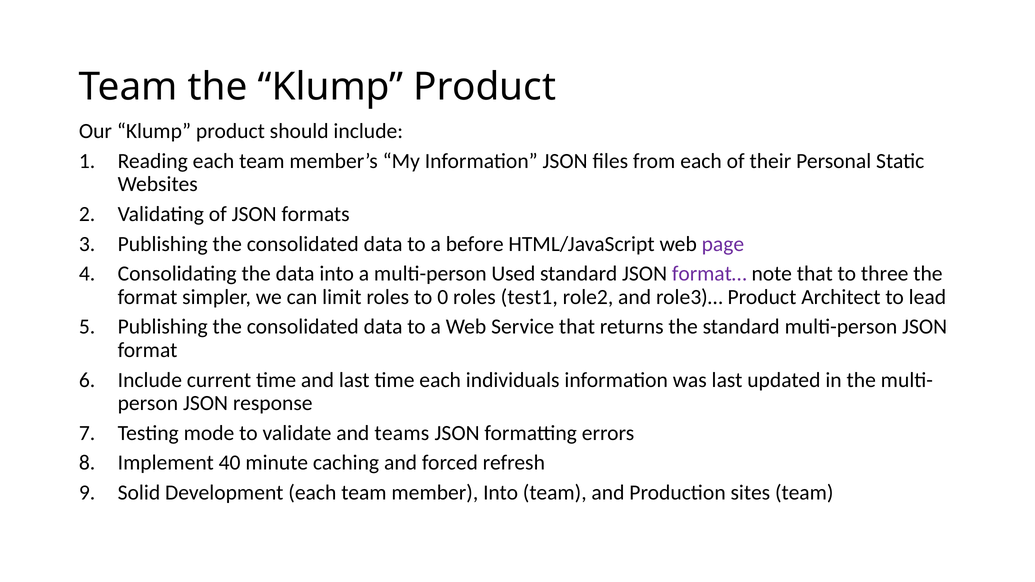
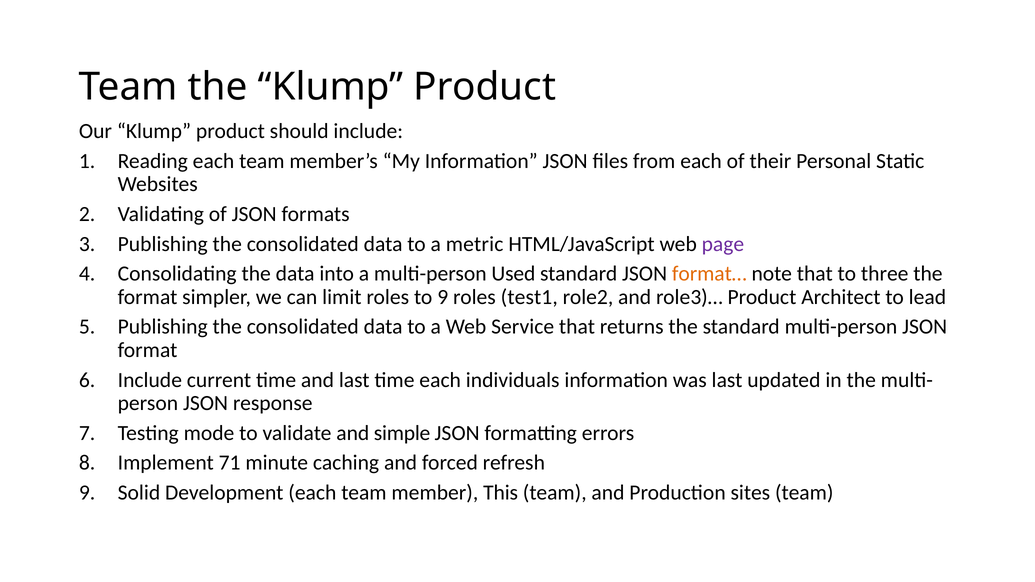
before: before -> metric (475, 244)
format… colour: purple -> orange (709, 274)
to 0: 0 -> 9 (443, 297)
teams: teams -> simple (402, 433)
40: 40 -> 71 (230, 463)
member Into: Into -> This (501, 493)
